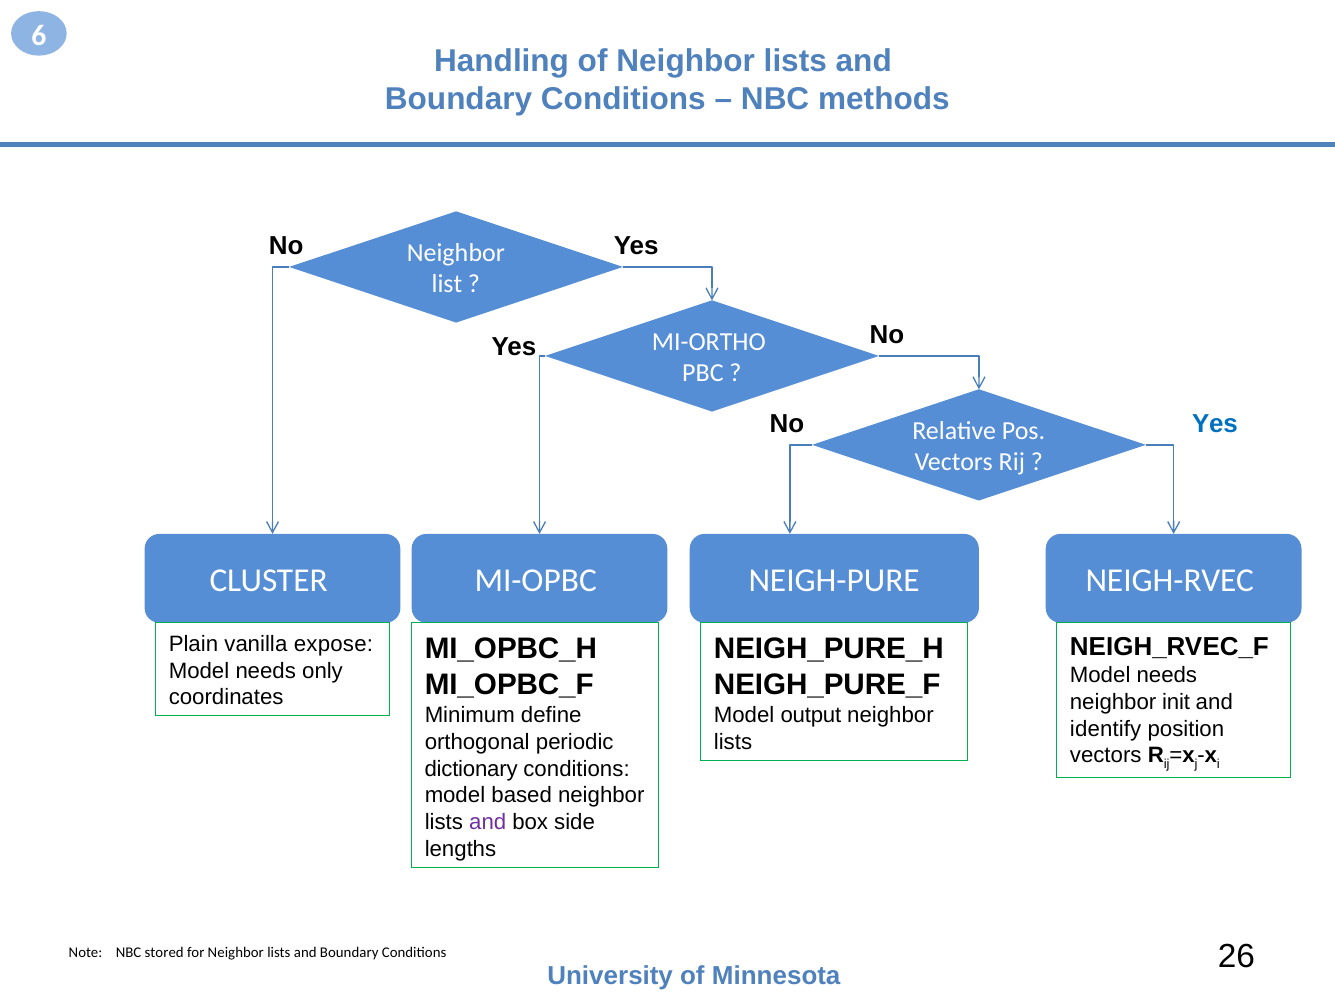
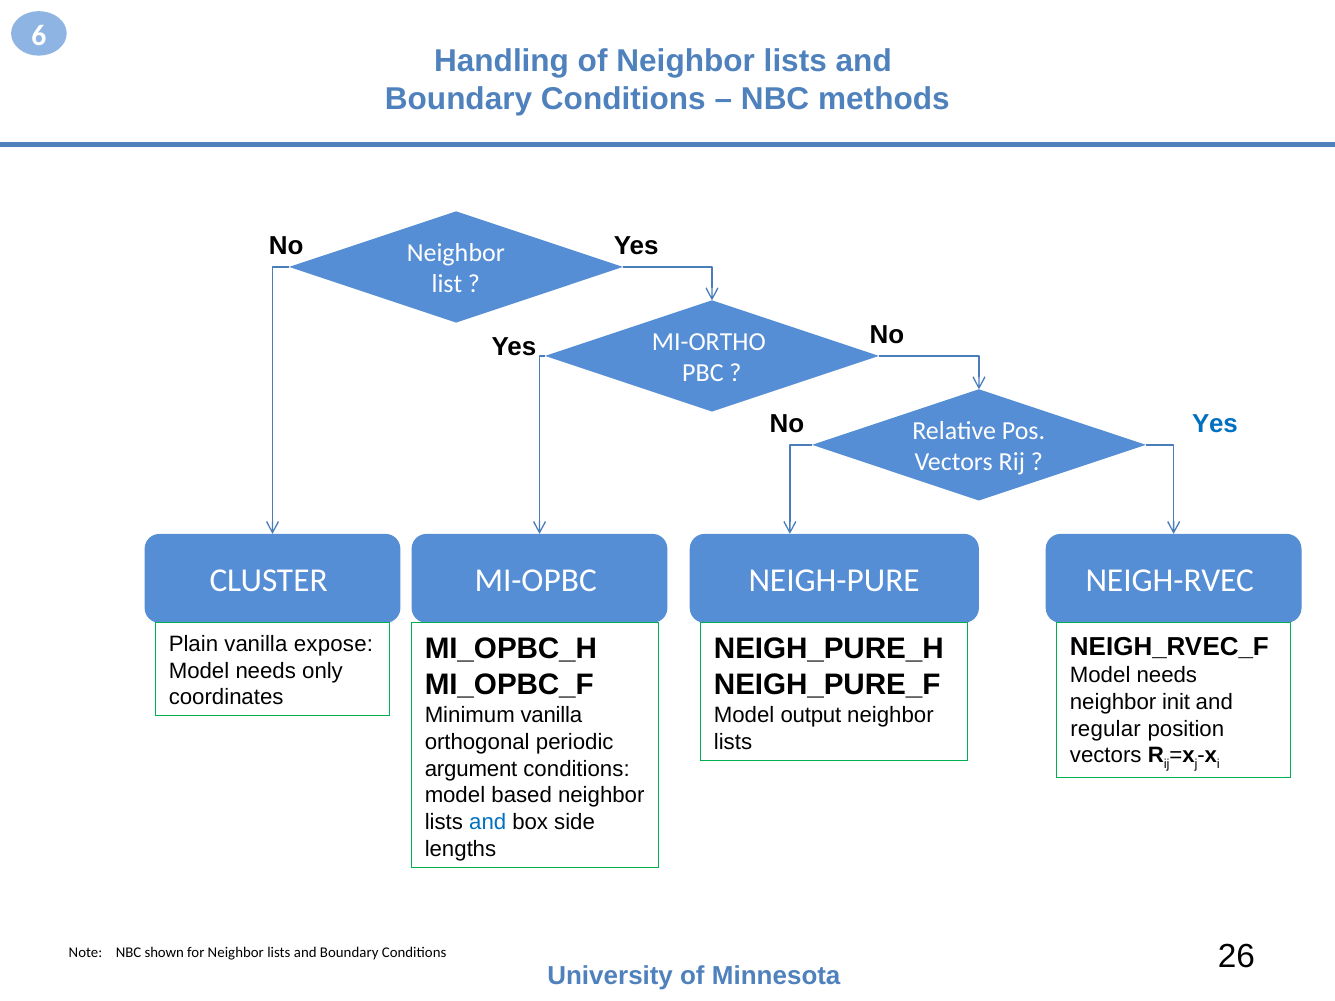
Minimum define: define -> vanilla (551, 716)
identify: identify -> regular (1106, 729)
dictionary: dictionary -> argument (471, 769)
and colour: purple -> blue (488, 822)
stored: stored -> shown (164, 953)
